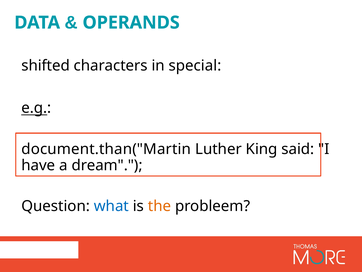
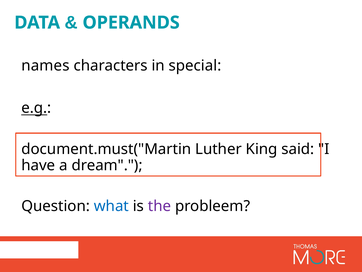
shifted: shifted -> names (45, 65)
document.than("Martin: document.than("Martin -> document.must("Martin (106, 149)
the colour: orange -> purple (159, 206)
